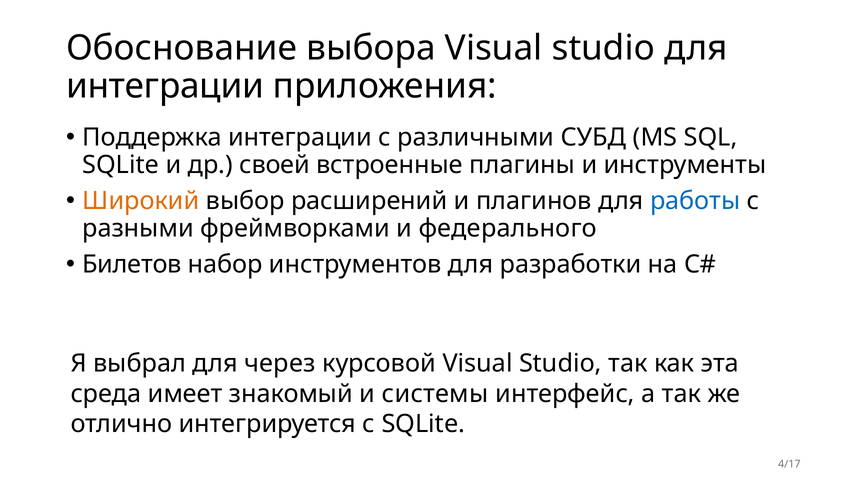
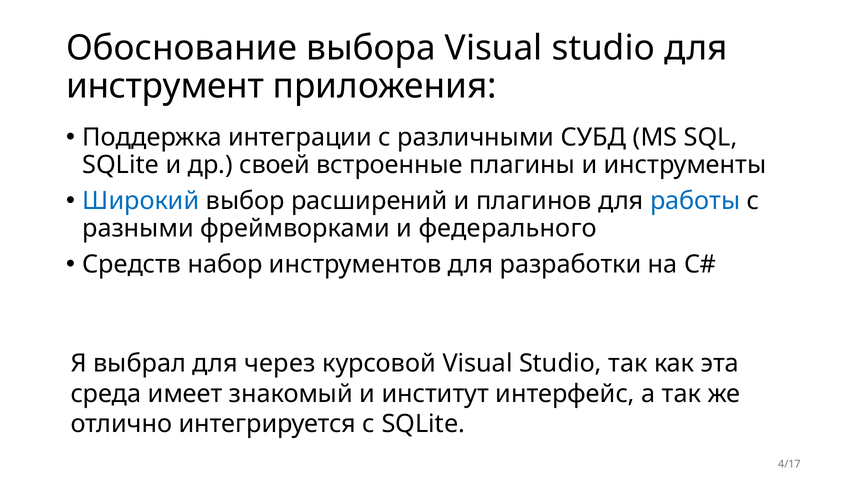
интеграции: интеграции -> инструмент (165, 86)
Широкий colour: orange -> blue (141, 201)
Билетов: Билетов -> Средств (132, 265)
системы: системы -> институт (435, 394)
